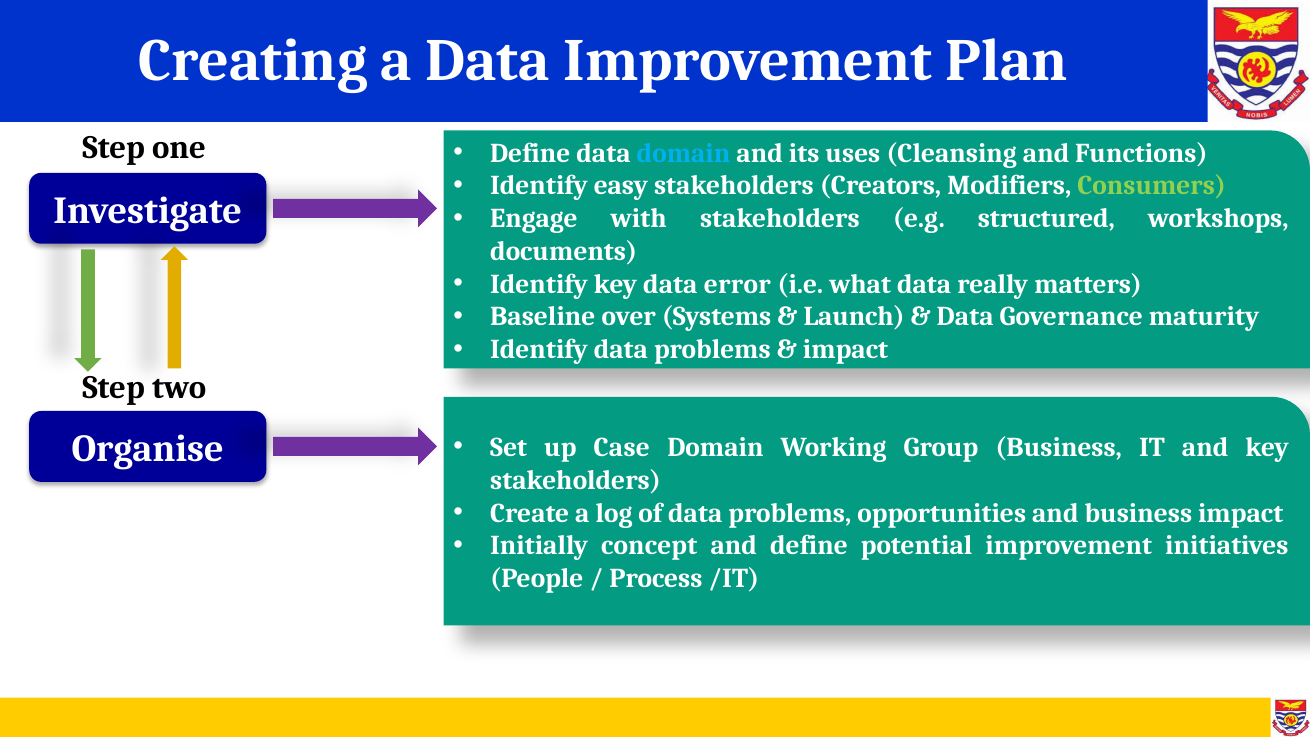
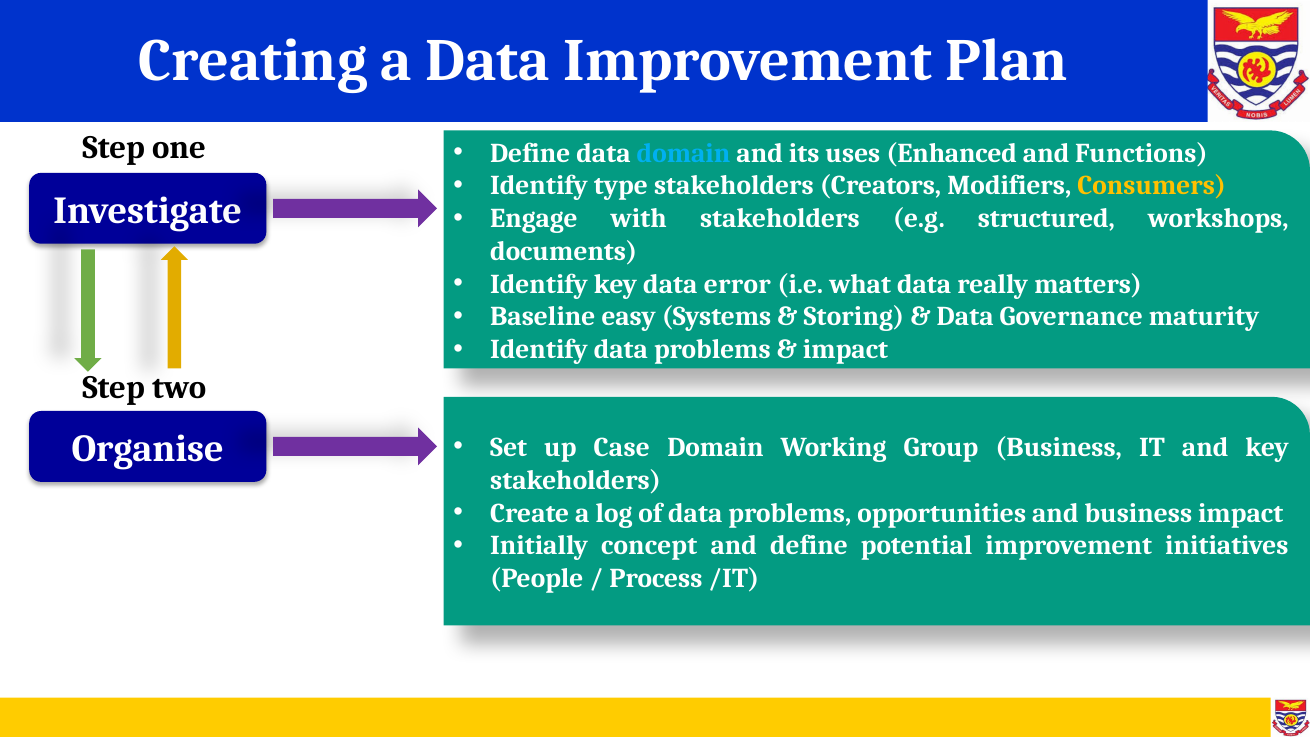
Cleansing: Cleansing -> Enhanced (952, 153)
easy: easy -> type (621, 186)
Consumers colour: light green -> yellow (1152, 186)
over: over -> easy (629, 317)
Launch: Launch -> Storing (854, 317)
